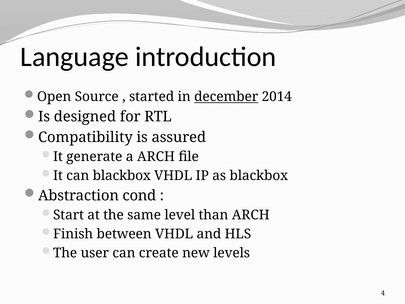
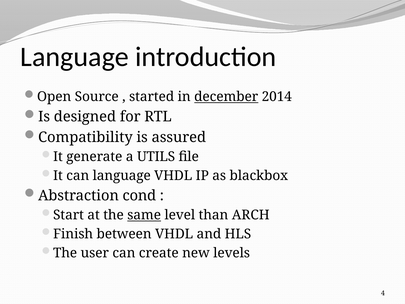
a ARCH: ARCH -> UTILS (156, 157)
can blackbox: blackbox -> language (122, 176)
same underline: none -> present (144, 215)
